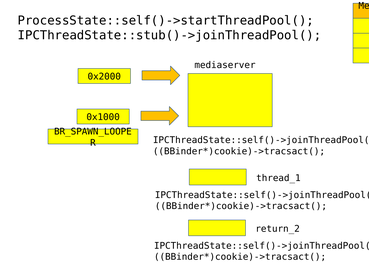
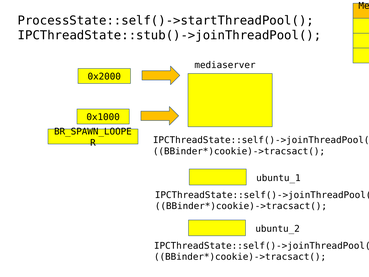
thread_1: thread_1 -> ubuntu_1 (278, 178)
return_2: return_2 -> ubuntu_2 (278, 229)
